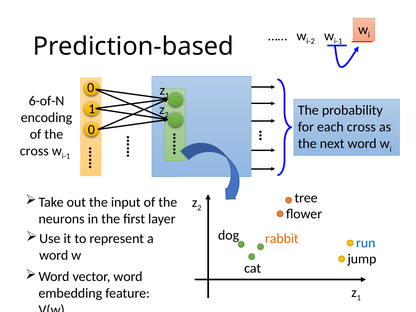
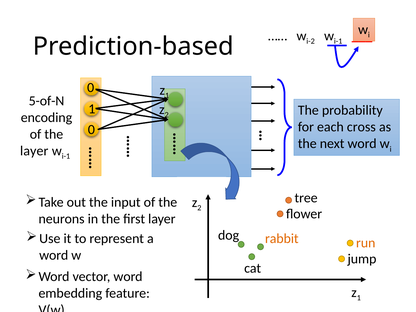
6-of-N: 6-of-N -> 5-of-N (47, 101)
cross: cross -> layer (34, 151)
run colour: blue -> orange (366, 243)
